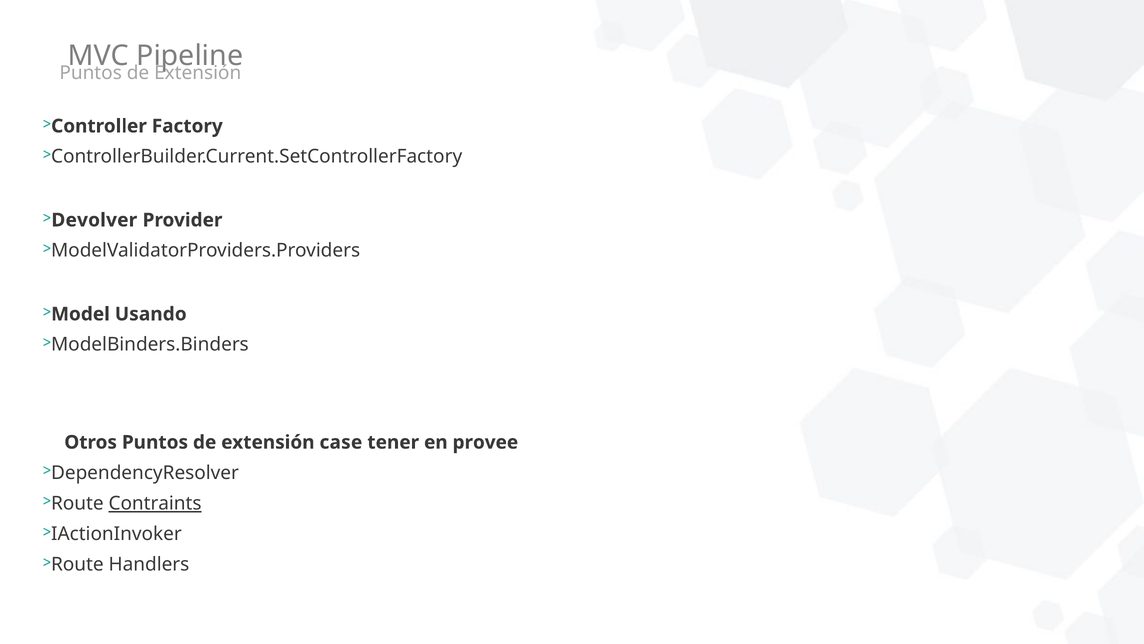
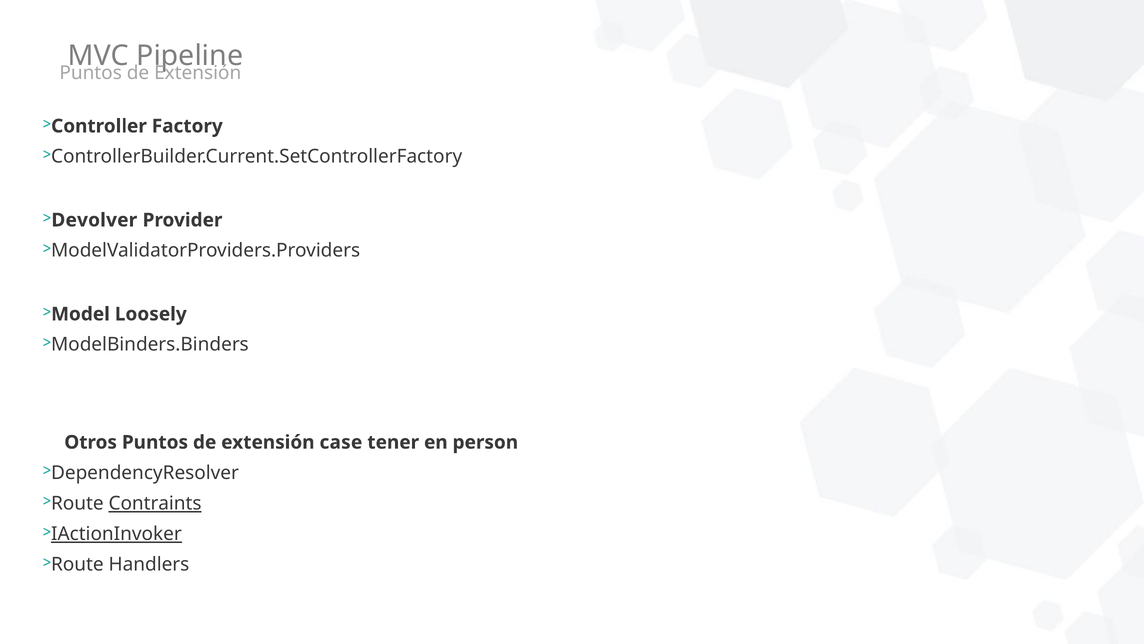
Usando: Usando -> Loosely (151, 314)
provee: provee -> person (485, 442)
IActionInvoker underline: none -> present (116, 534)
